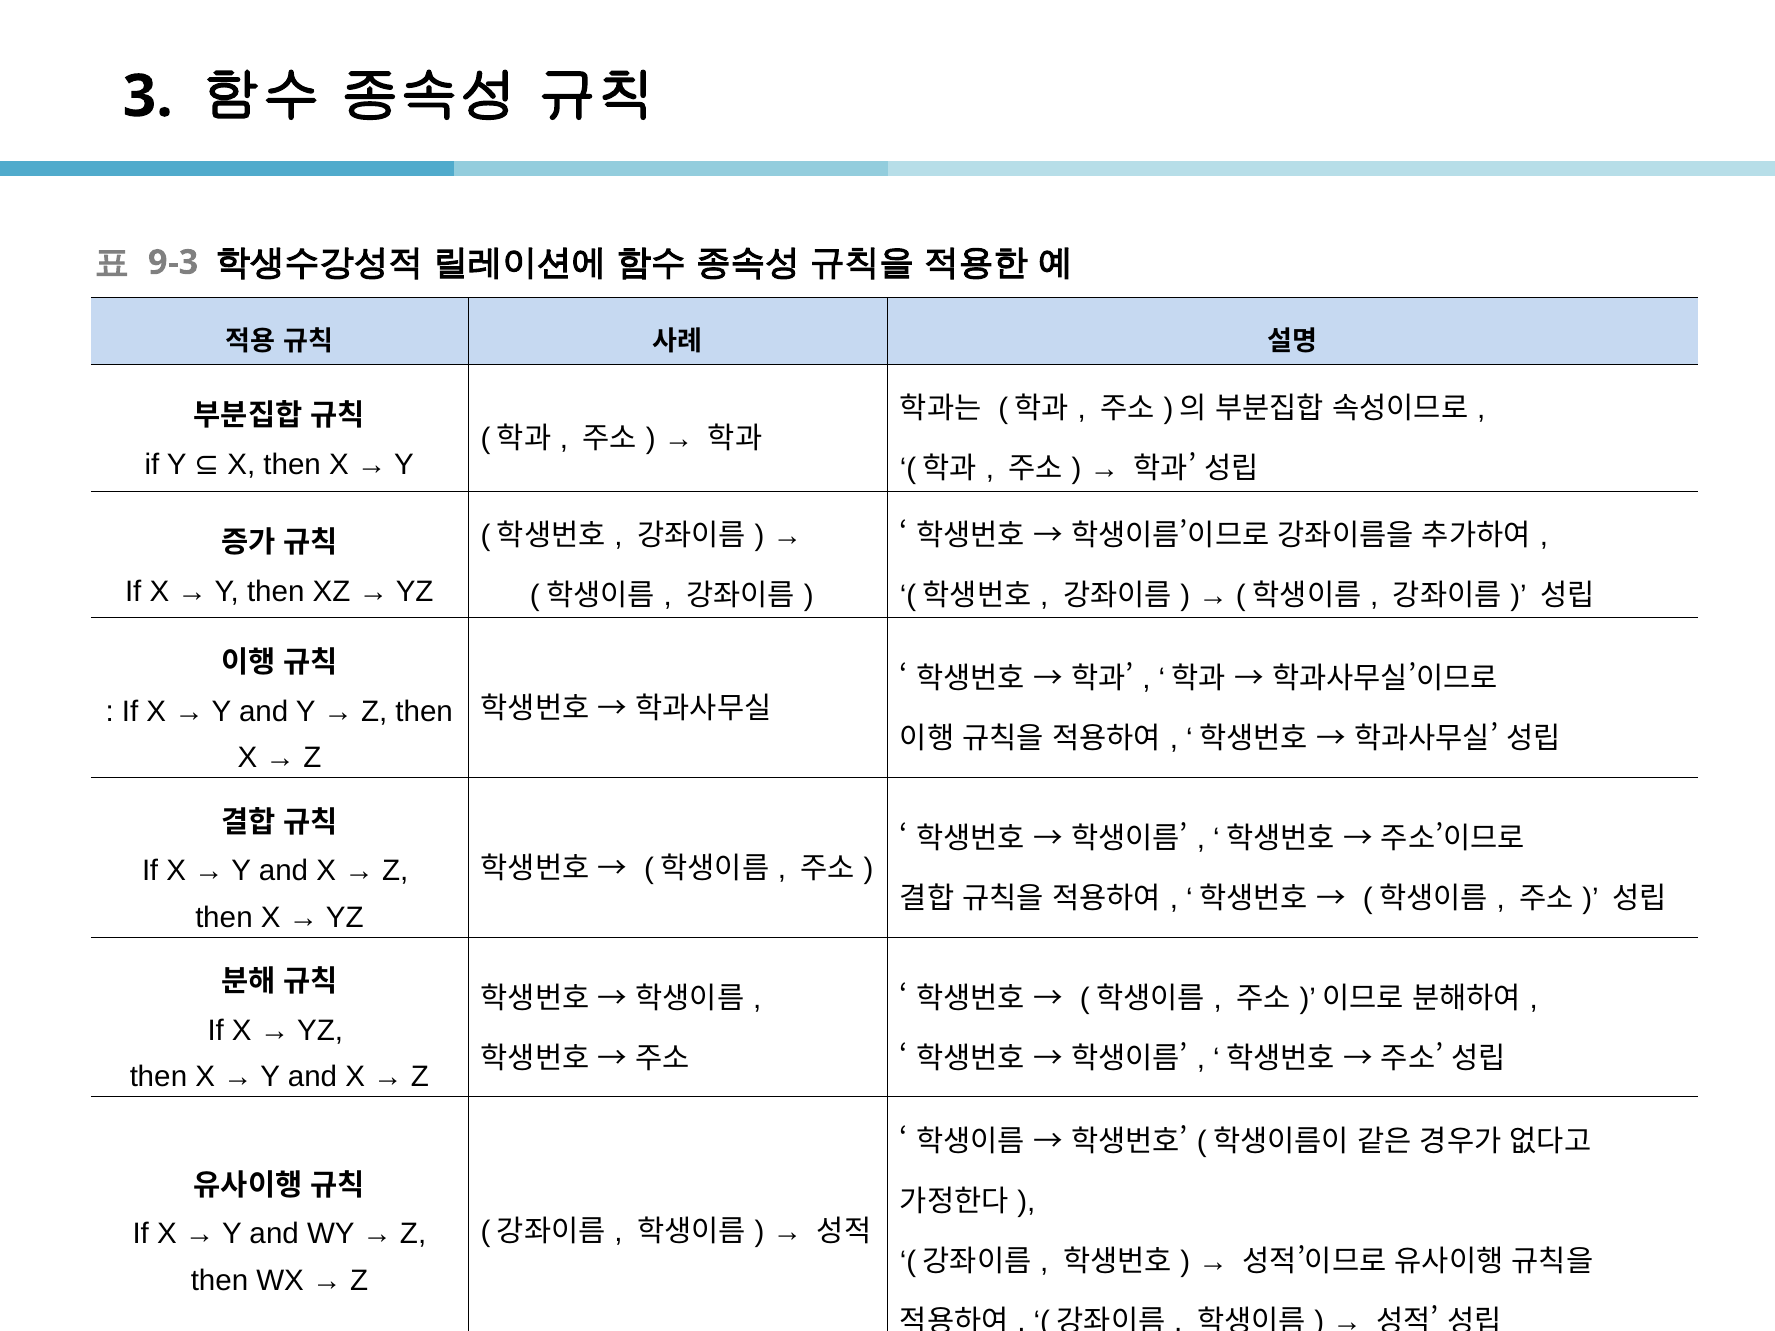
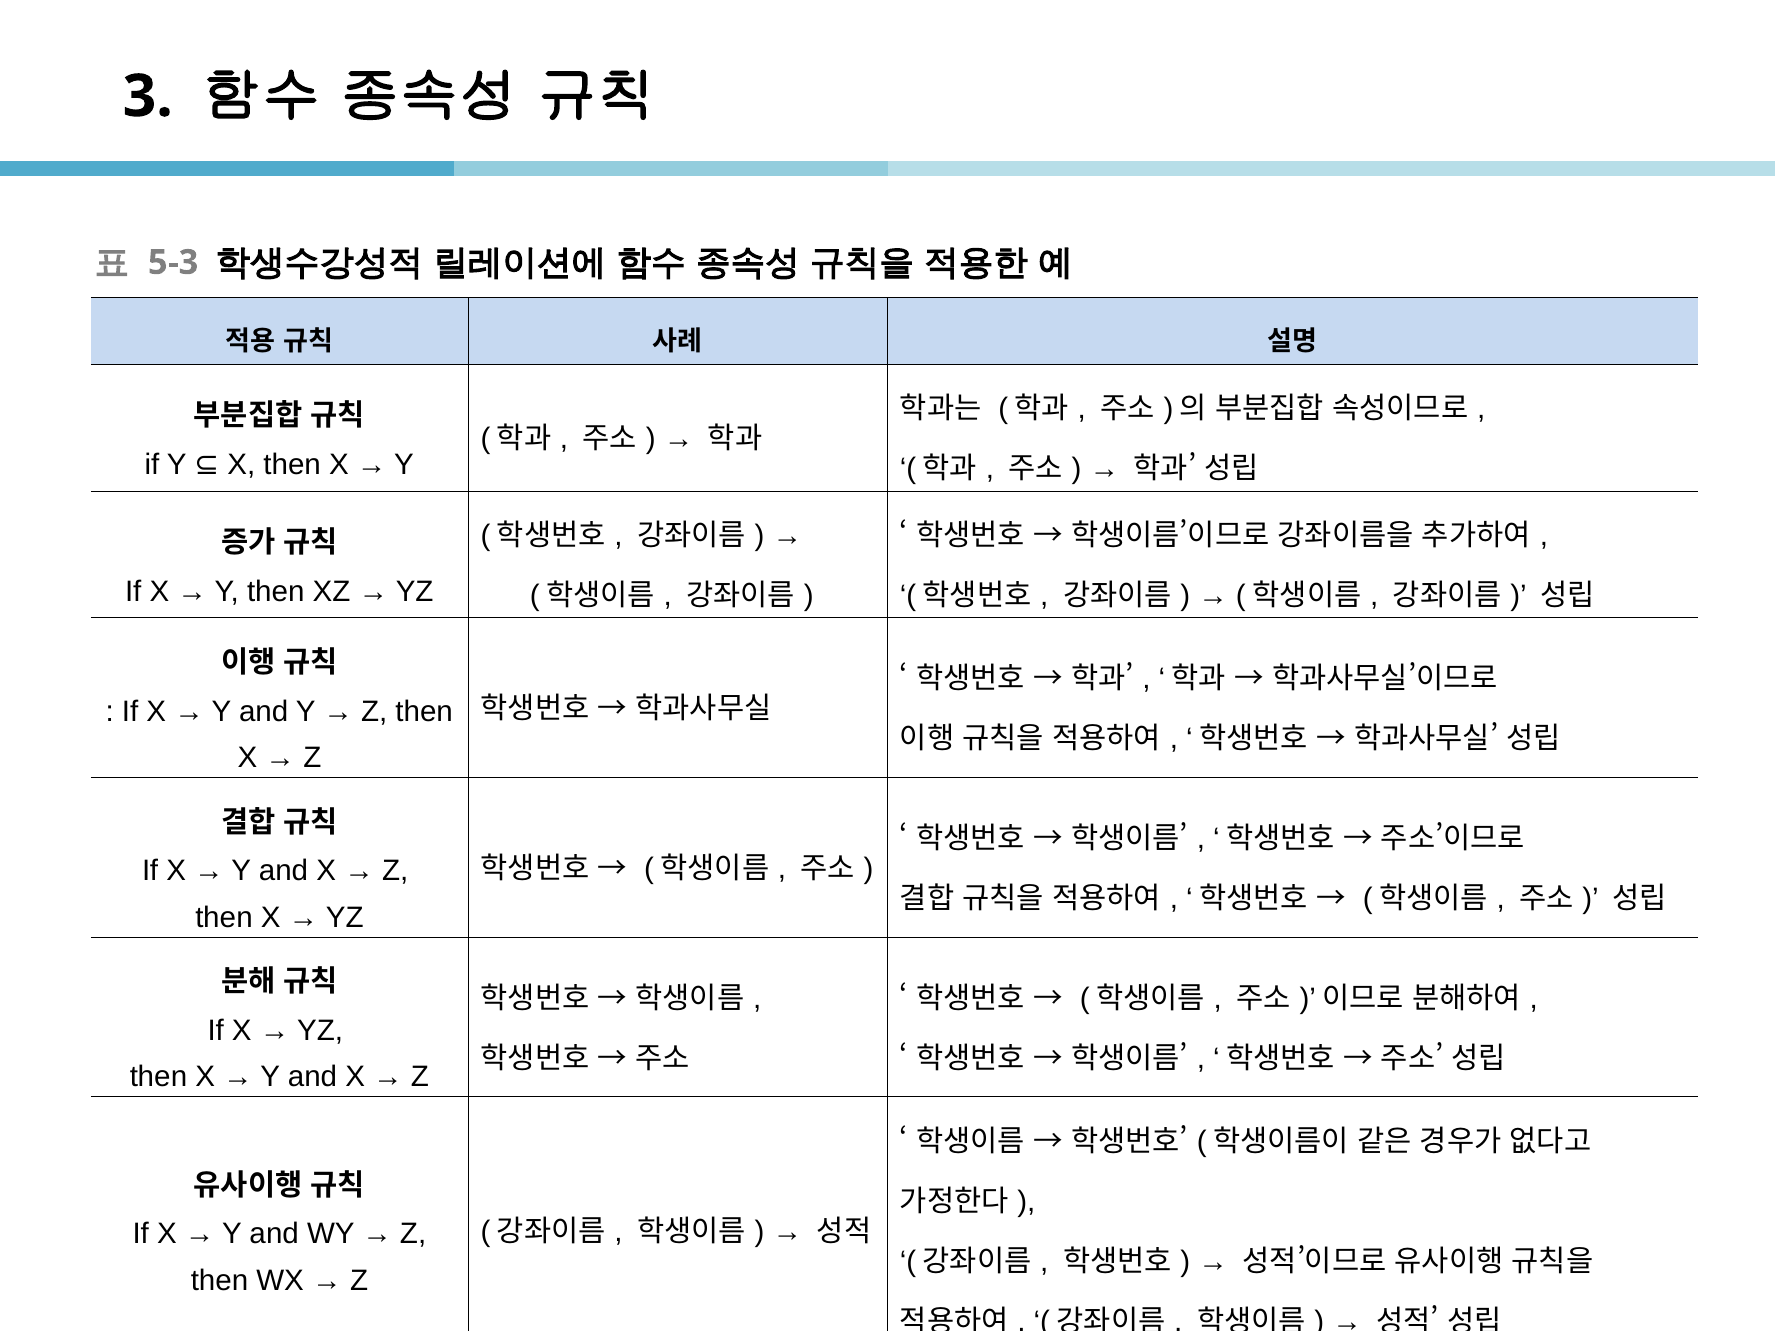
9-3: 9-3 -> 5-3 (173, 263)
